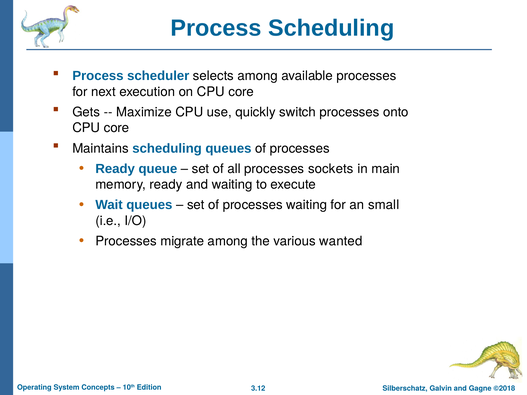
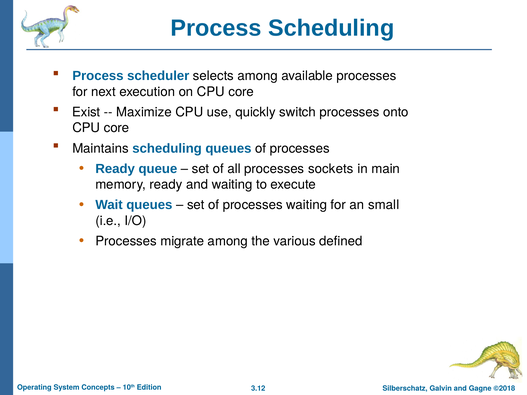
Gets: Gets -> Exist (86, 112)
wanted: wanted -> defined (341, 241)
